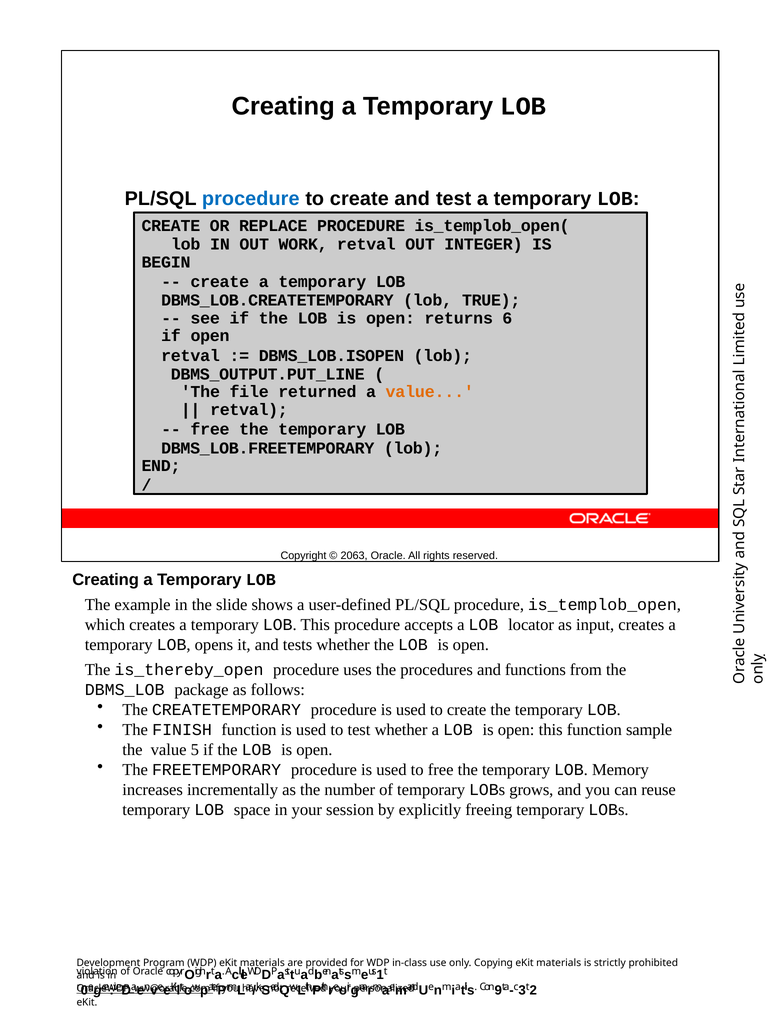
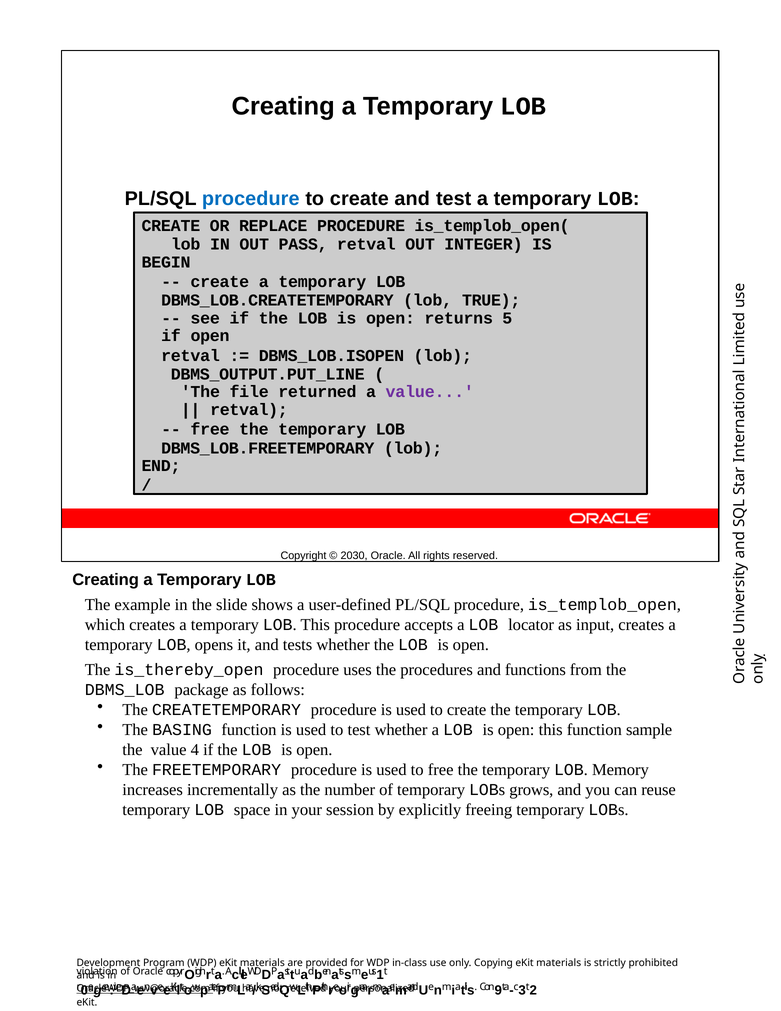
WORK: WORK -> PASS (303, 244)
6: 6 -> 5 (507, 318)
value colour: orange -> purple (430, 392)
2063: 2063 -> 2030 (354, 556)
FINISH: FINISH -> BASING (182, 730)
5: 5 -> 4 (195, 749)
